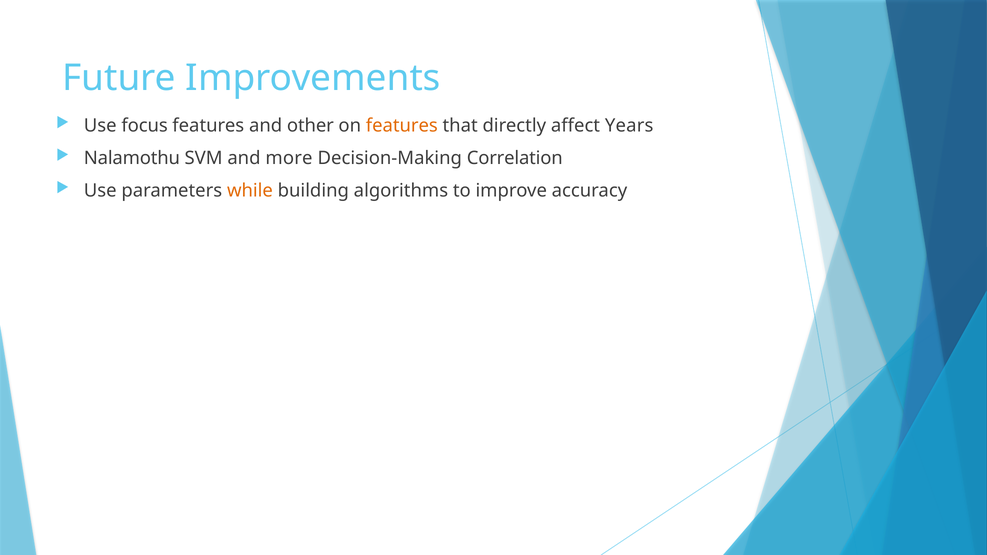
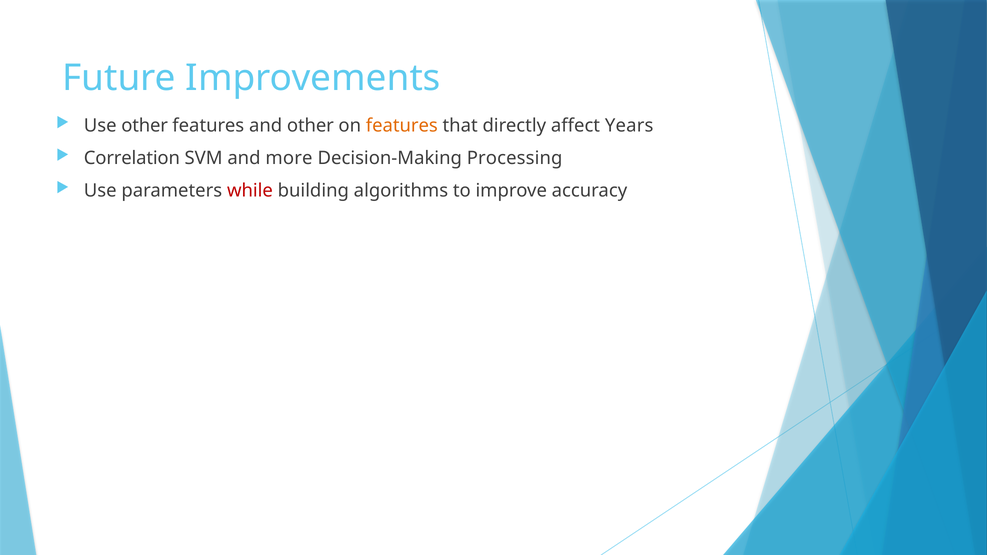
Use focus: focus -> other (145, 126)
Nalamothu: Nalamothu -> Correlation (132, 158)
Correlation: Correlation -> Processing (515, 158)
while colour: orange -> red (250, 191)
